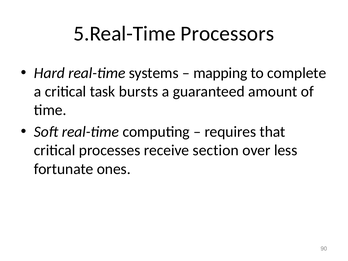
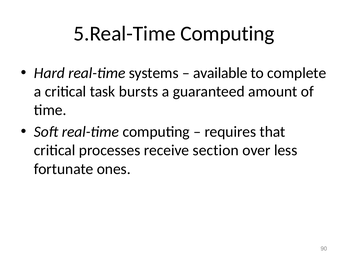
5.Real-Time Processors: Processors -> Computing (227, 34)
mapping: mapping -> available (220, 73)
